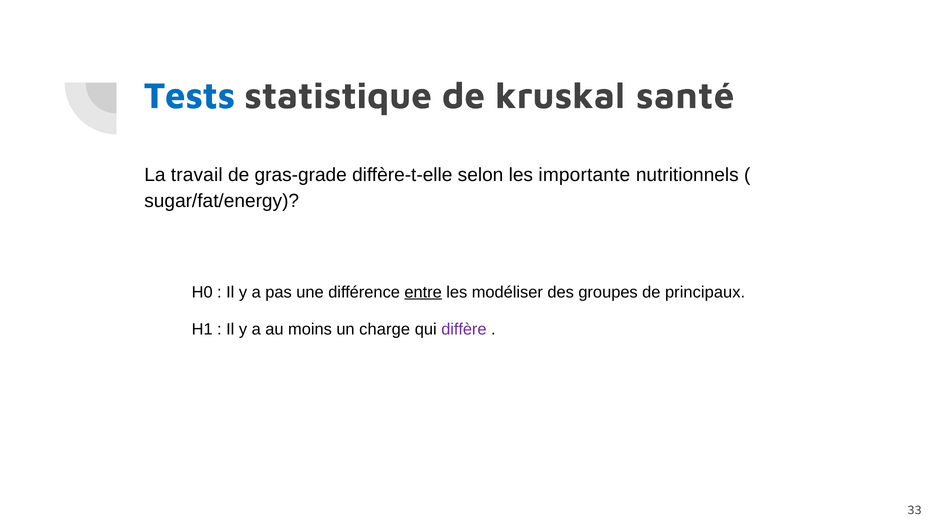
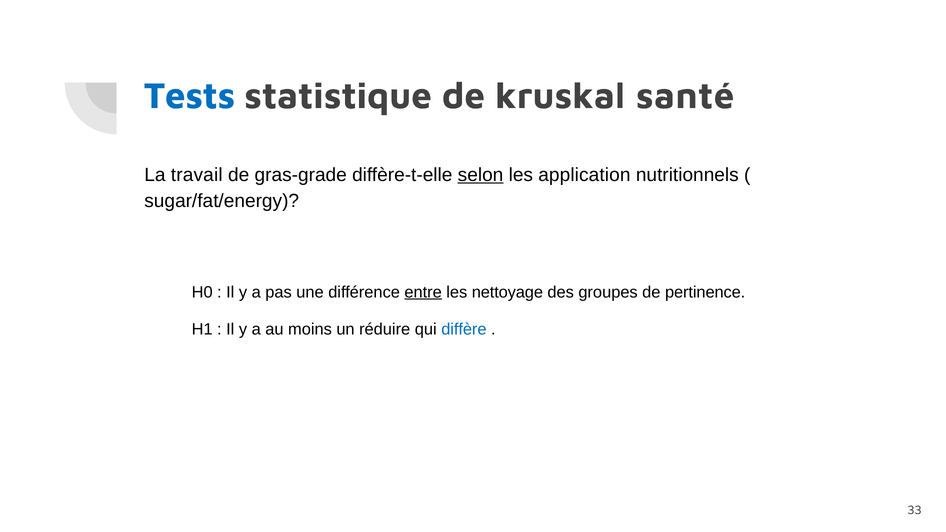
selon underline: none -> present (481, 175)
importante: importante -> application (584, 175)
modéliser: modéliser -> nettoyage (507, 292)
principaux: principaux -> pertinence (705, 292)
charge: charge -> réduire (385, 329)
diffère colour: purple -> blue (464, 329)
